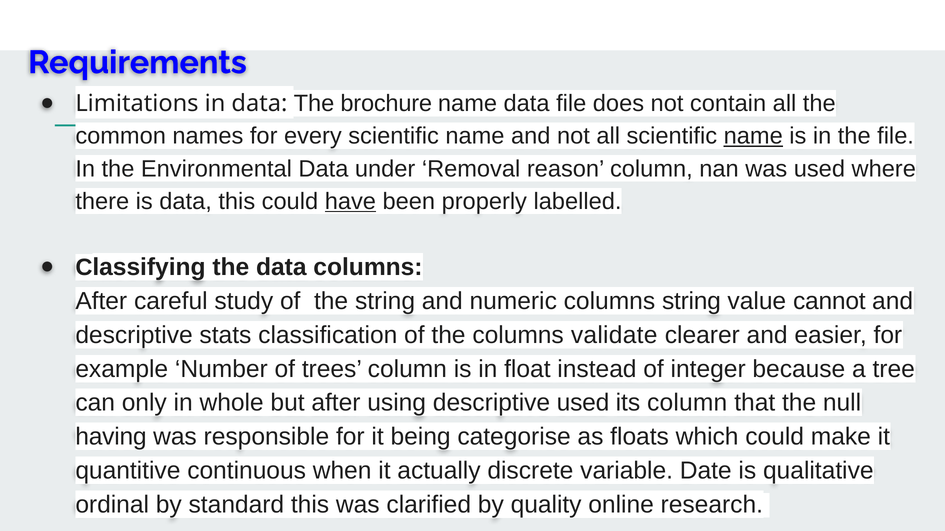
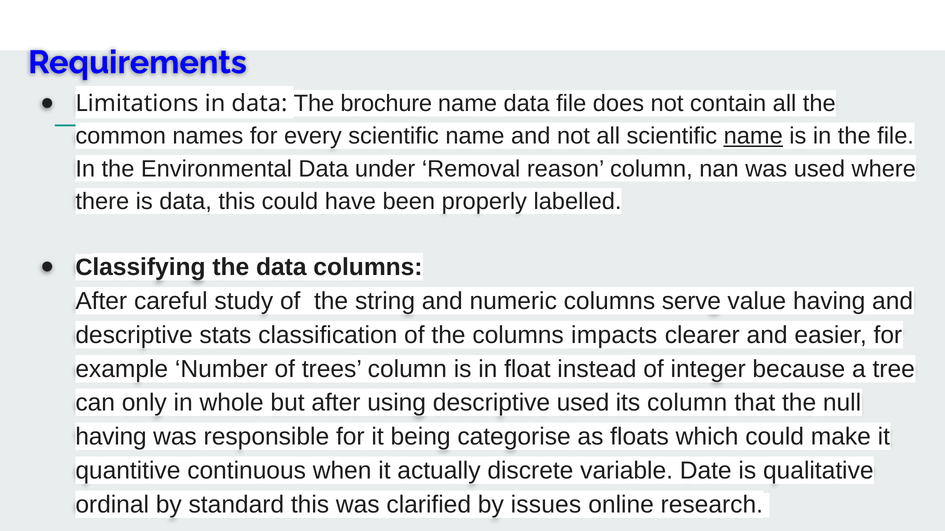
have underline: present -> none (350, 202)
columns string: string -> serve (691, 301)
value cannot: cannot -> having (829, 301)
validate: validate -> impacts (614, 335)
quality: quality -> issues (546, 505)
